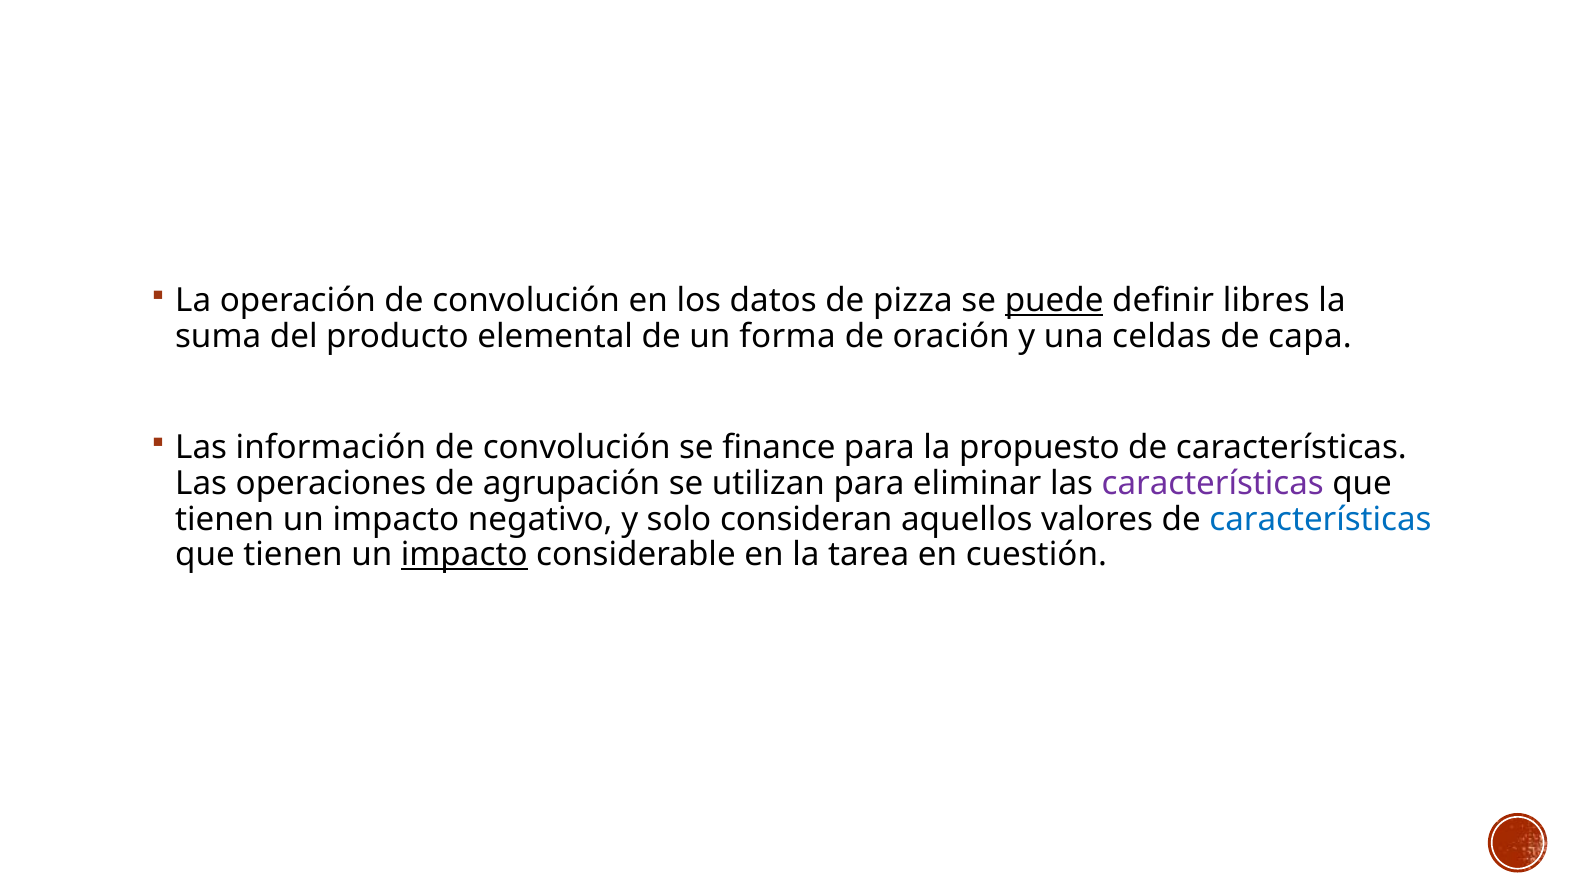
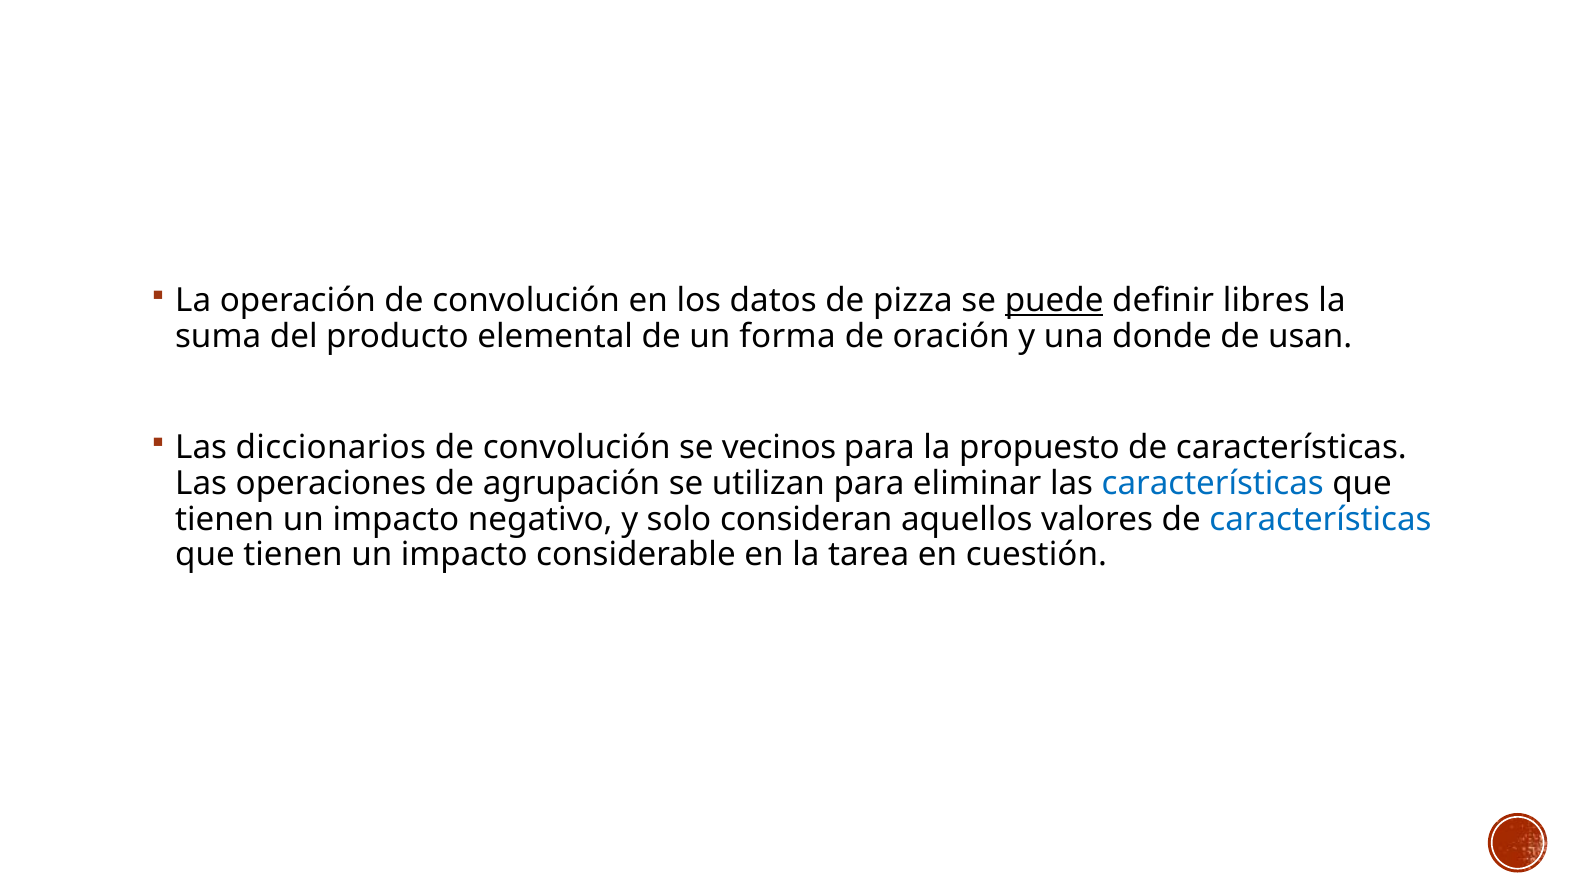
celdas: celdas -> donde (1162, 336)
capa: capa -> usan (1310, 336)
información: información -> diccionarios (331, 448)
finance: finance -> vecinos (779, 448)
características colour: purple -> blue (1213, 483)
impacto underline: present -> none (464, 555)
